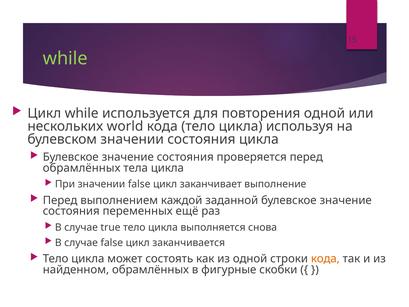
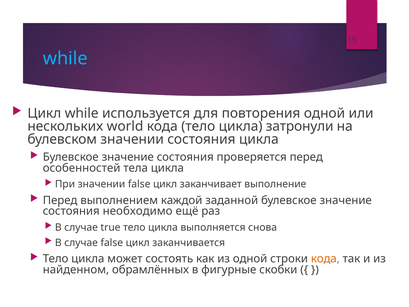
while colour: light green -> light blue (65, 59)
используя: используя -> затронули (300, 126)
обрамлённых: обрамлённых -> особенностей (82, 168)
переменных: переменных -> необходимо (138, 211)
